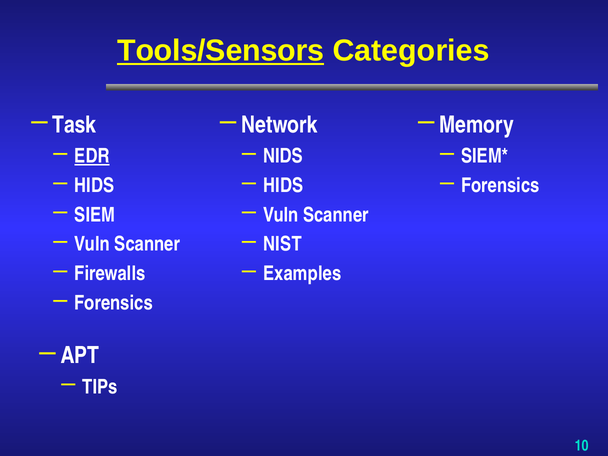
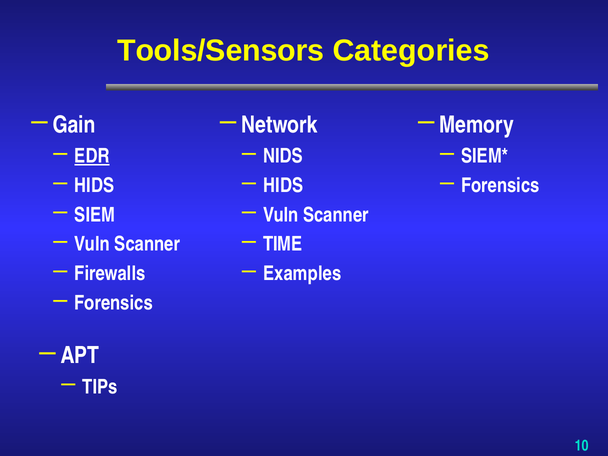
Tools/Sensors underline: present -> none (221, 51)
Task: Task -> Gain (74, 125)
NIST: NIST -> TIME (283, 244)
